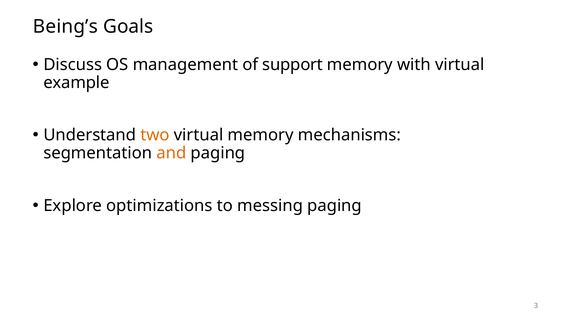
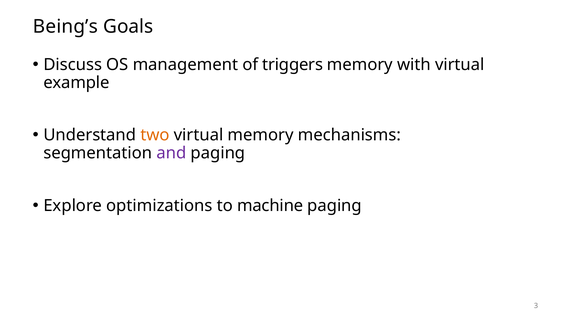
support: support -> triggers (293, 65)
and colour: orange -> purple (171, 153)
messing: messing -> machine (270, 206)
